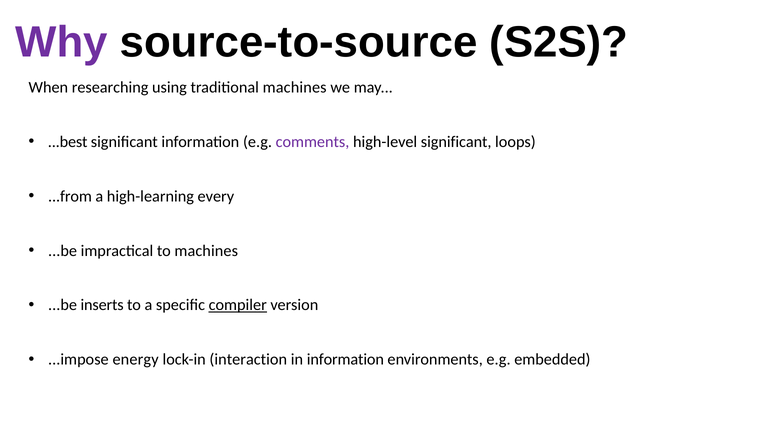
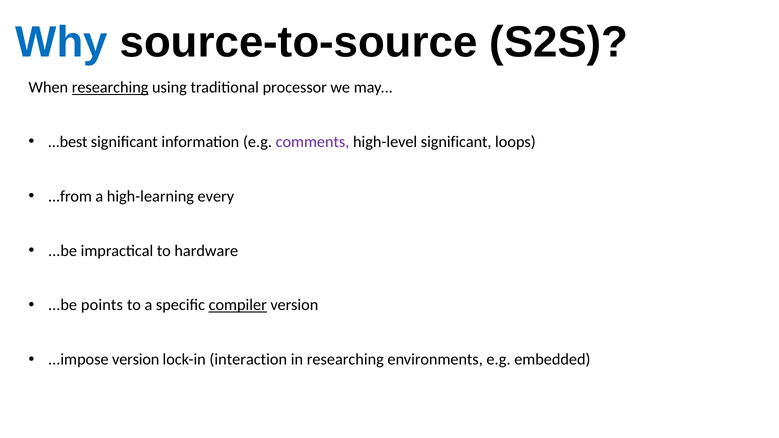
Why colour: purple -> blue (62, 42)
researching underline: none -> present (110, 87)
traditional machines: machines -> processor (295, 87)
to machines: machines -> hardware (206, 251)
inserts: inserts -> points (102, 305)
...impose energy: energy -> version (136, 360)
in information: information -> researching (345, 360)
